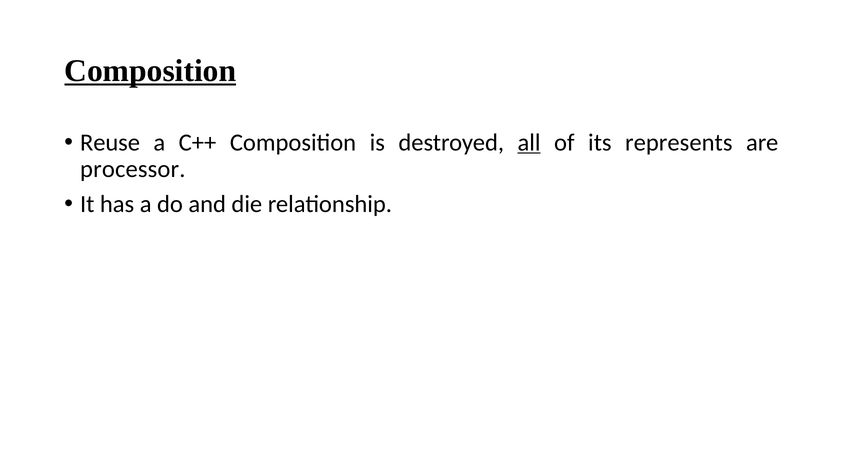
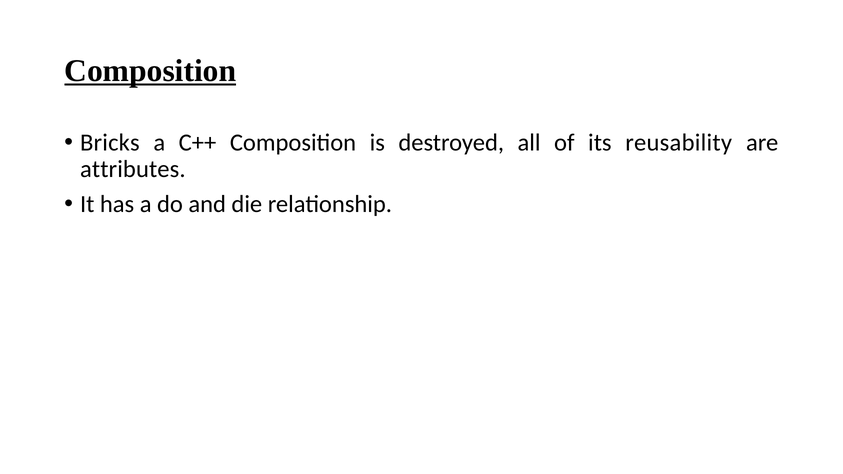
Reuse: Reuse -> Bricks (110, 142)
all underline: present -> none (529, 142)
represents: represents -> reusability (679, 142)
processor: processor -> attributes (133, 169)
